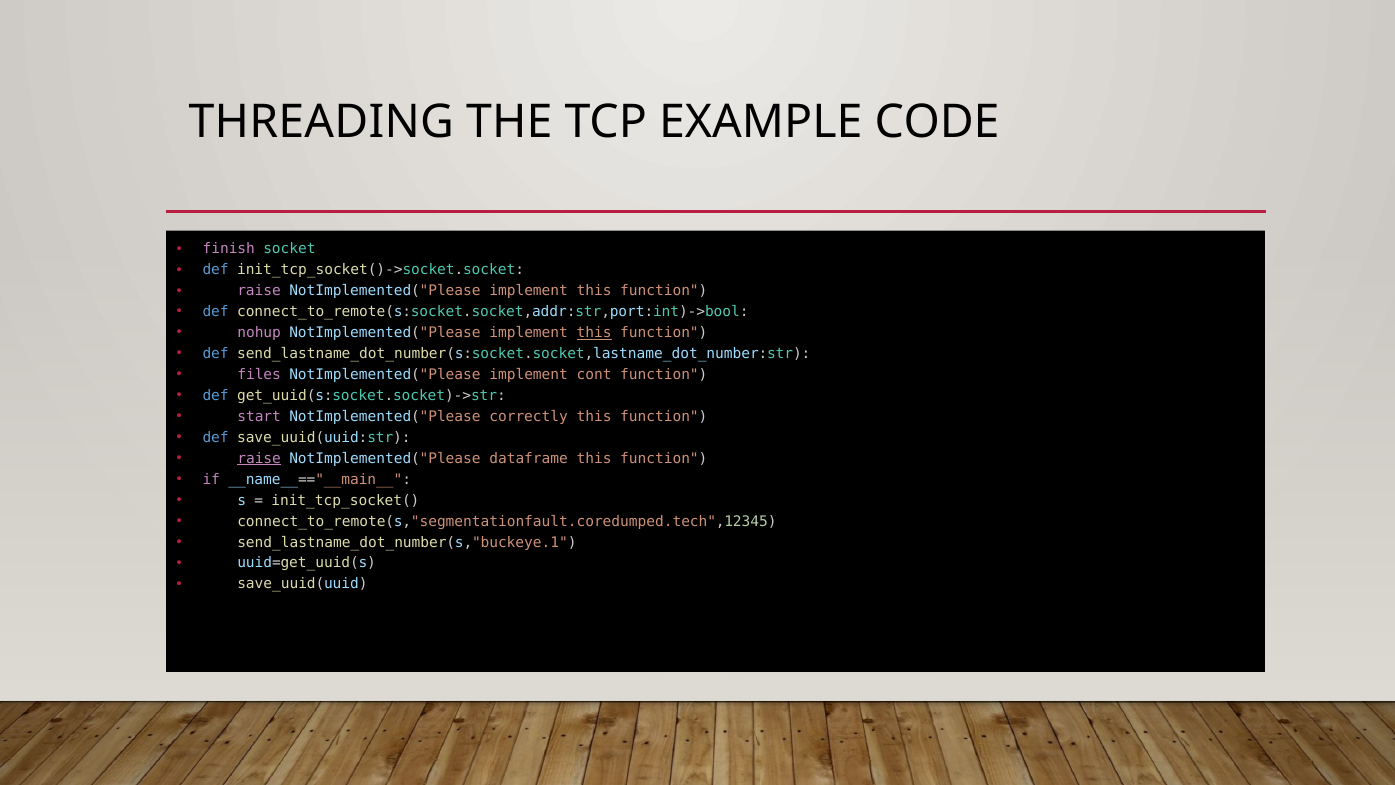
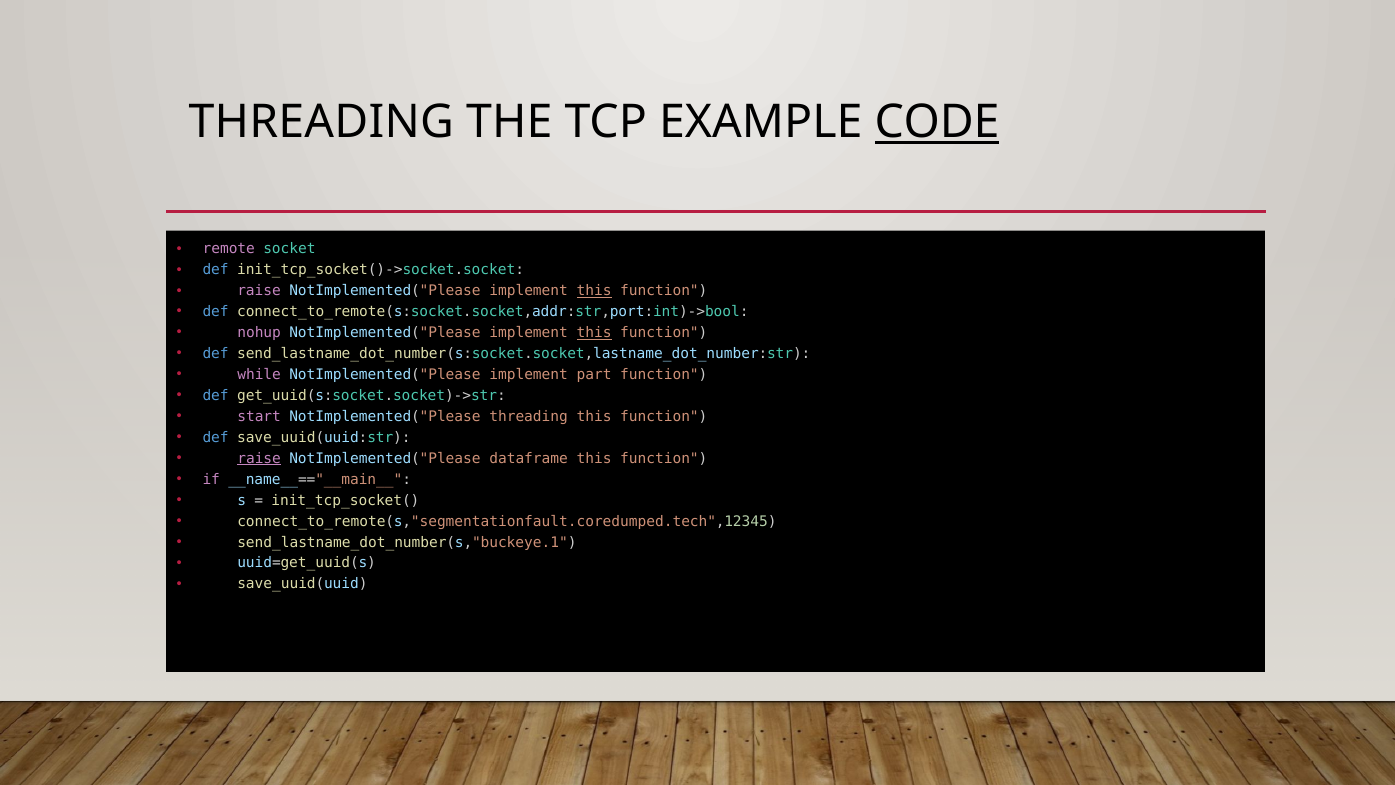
CODE underline: none -> present (937, 122)
finish: finish -> remote (229, 249)
this underline: none -> present (594, 291)
files: files -> while (259, 375)
cont: cont -> part (594, 375)
NotImplemented("Please correctly: correctly -> threading (529, 416)
